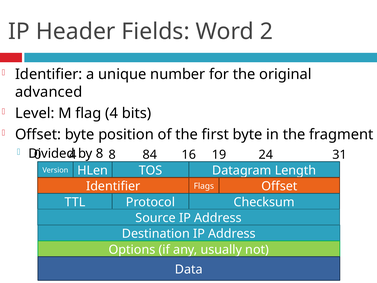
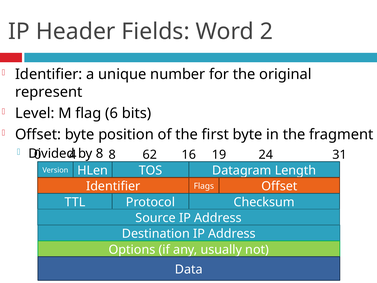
advanced: advanced -> represent (49, 92)
flag 4: 4 -> 6 (112, 113)
84: 84 -> 62 (150, 155)
